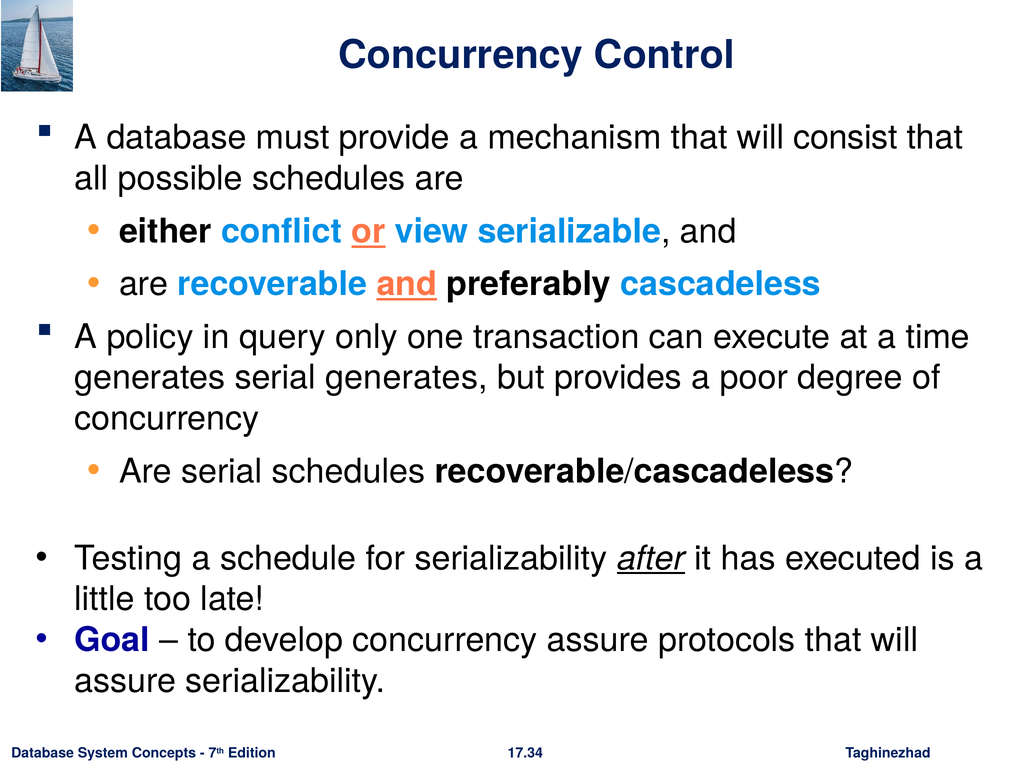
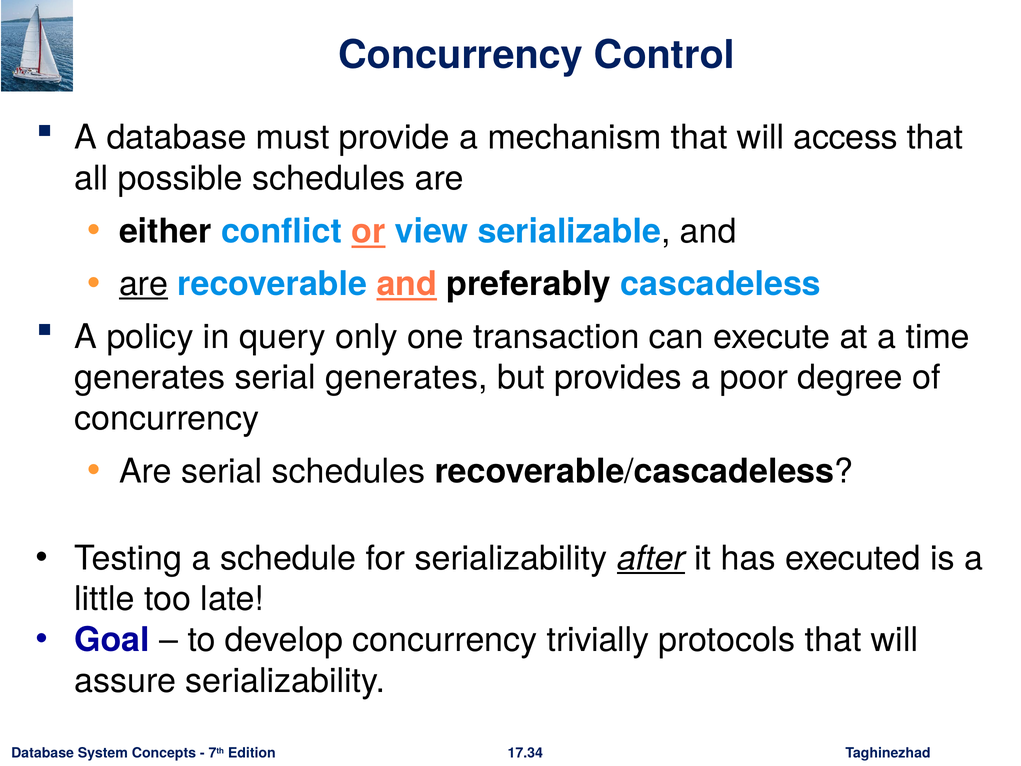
consist: consist -> access (846, 138)
are underline: none -> present (144, 284)
concurrency assure: assure -> trivially (598, 640)
